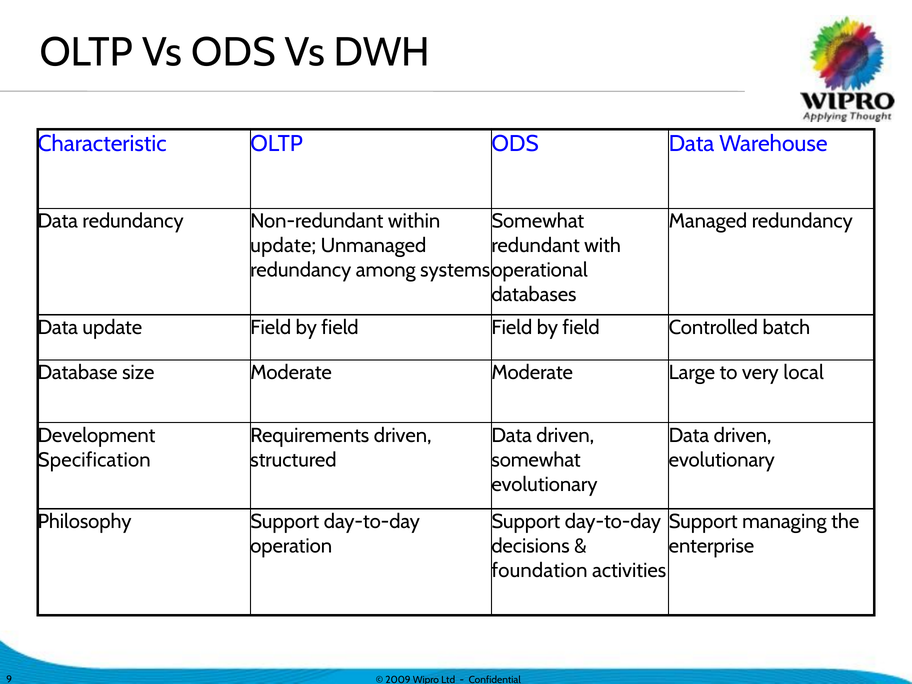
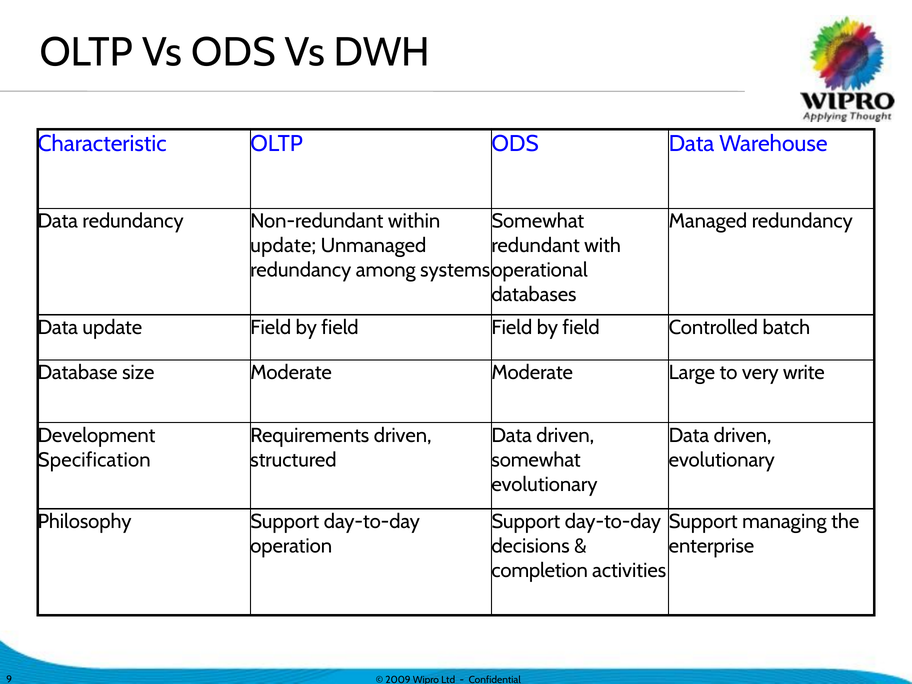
local: local -> write (804, 373)
foundation: foundation -> completion (540, 570)
